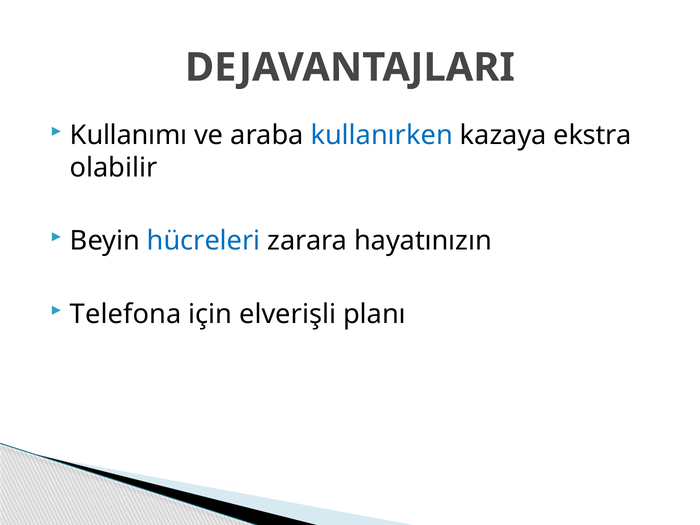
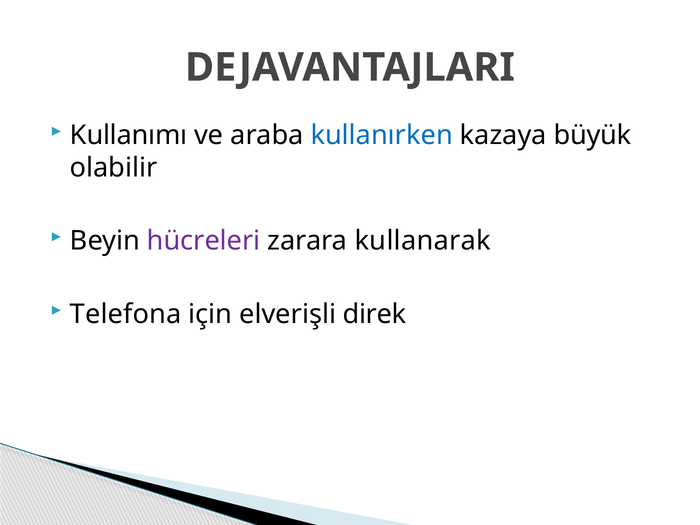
ekstra: ekstra -> büyük (592, 135)
hücreleri colour: blue -> purple (204, 241)
hayatınızın: hayatınızın -> kullanarak (423, 241)
planı: planı -> direk (375, 314)
